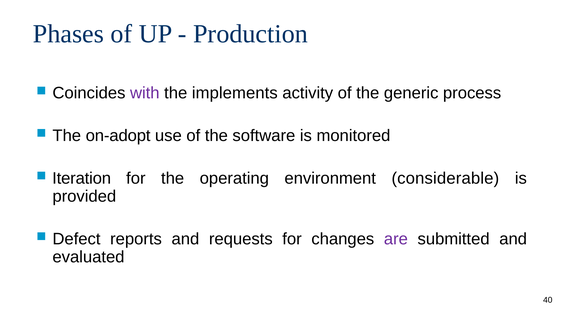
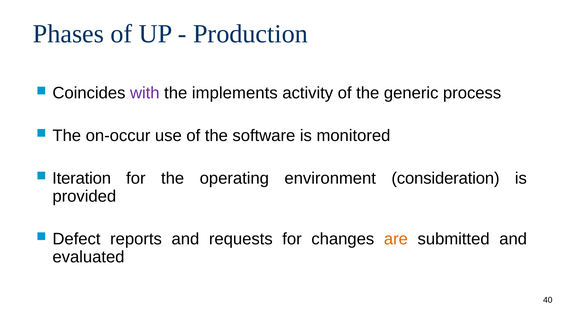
on-adopt: on-adopt -> on-occur (118, 136)
considerable: considerable -> consideration (446, 178)
are colour: purple -> orange (396, 239)
